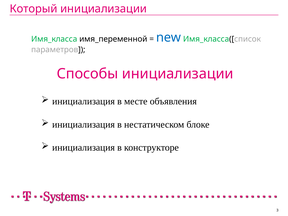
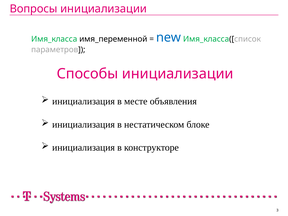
Который: Который -> Вопросы (34, 9)
